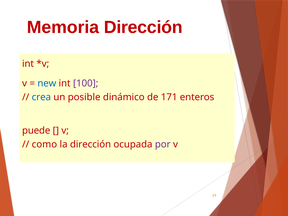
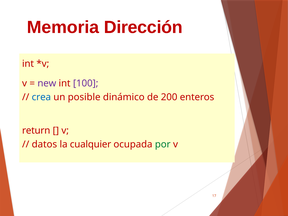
new colour: blue -> purple (47, 83)
171: 171 -> 200 (169, 97)
puede: puede -> return (36, 131)
como: como -> datos (44, 144)
la dirección: dirección -> cualquier (91, 144)
por colour: purple -> green (163, 144)
